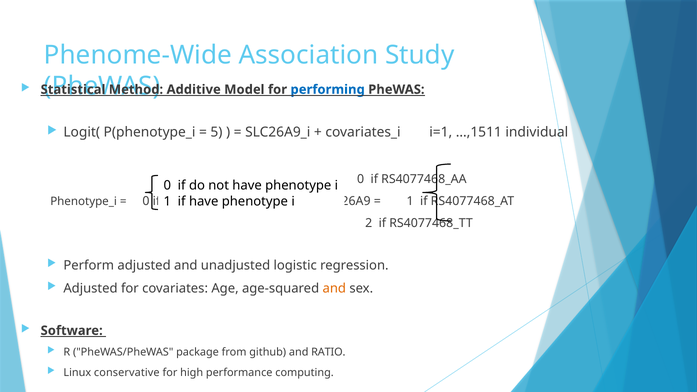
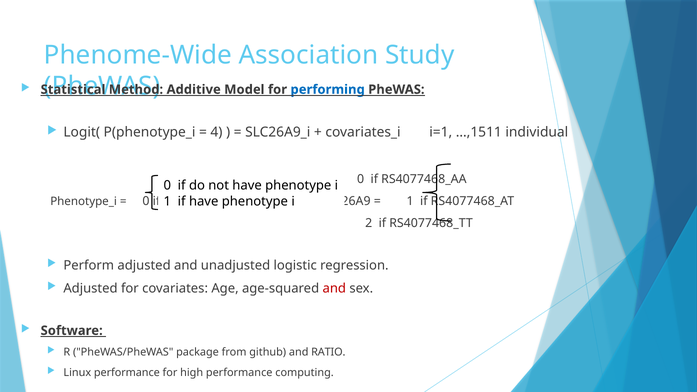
5: 5 -> 4 (216, 132)
and colour: orange -> red (334, 288)
Linux conservative: conservative -> performance (127, 372)
